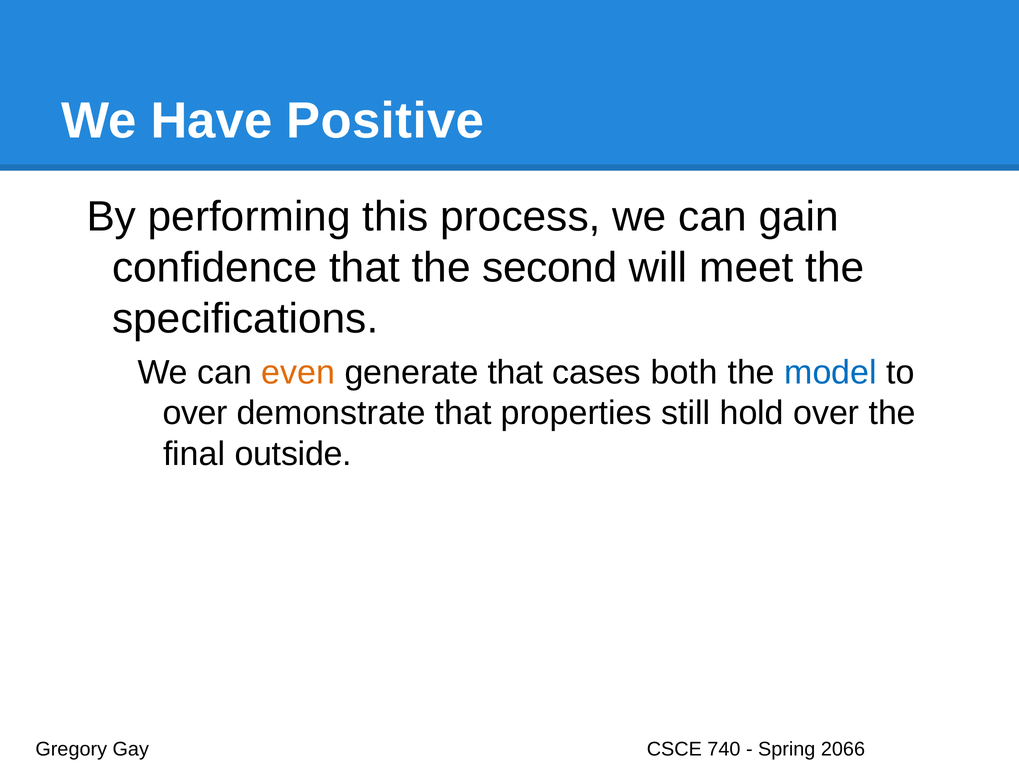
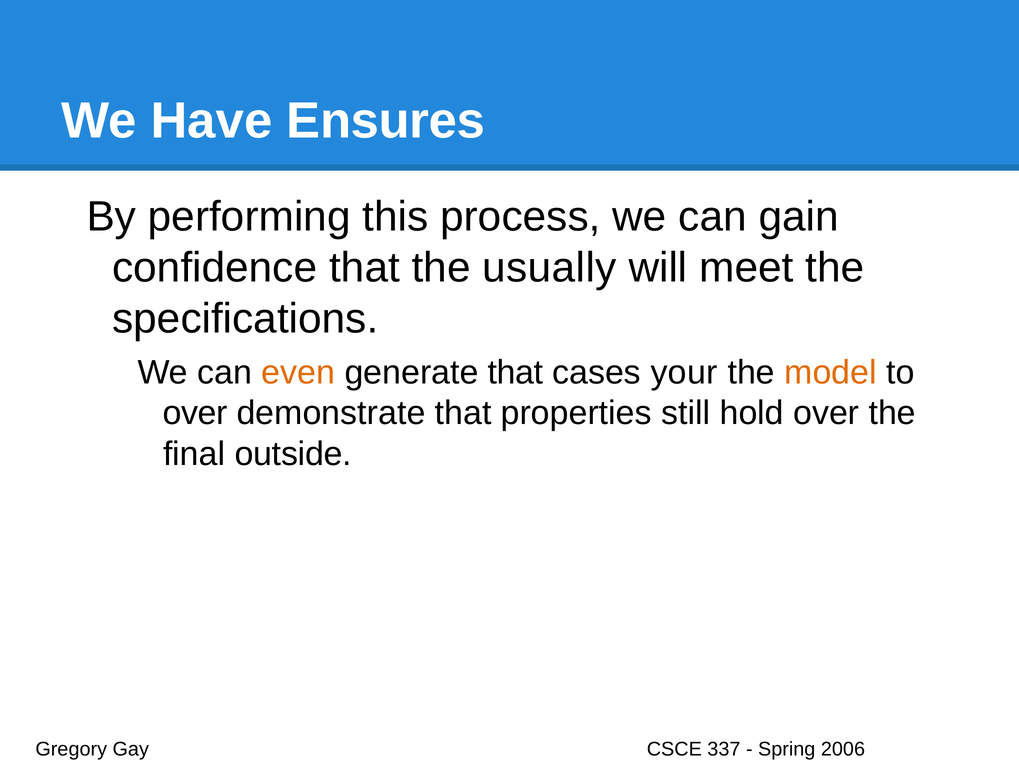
Positive: Positive -> Ensures (386, 121)
second: second -> usually (549, 268)
both: both -> your (684, 373)
model colour: blue -> orange (830, 373)
740: 740 -> 337 (724, 749)
2066: 2066 -> 2006 (843, 749)
